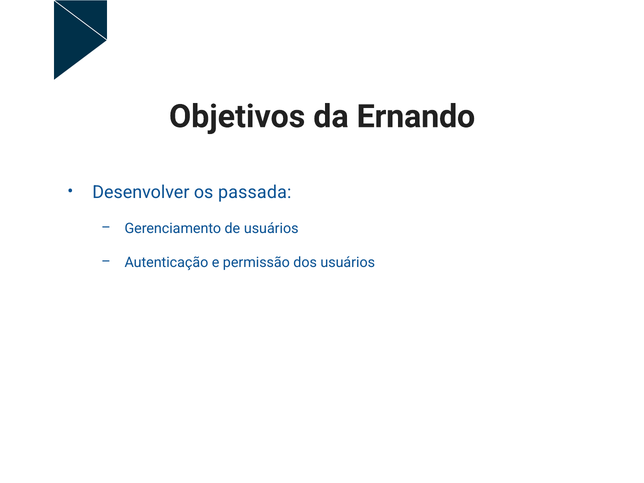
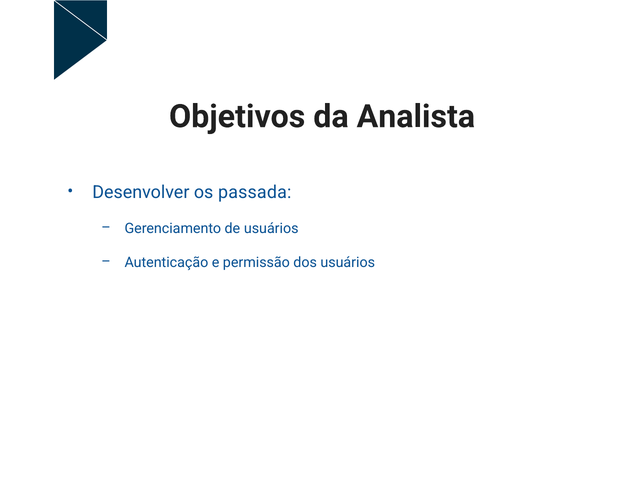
Ernando: Ernando -> Analista (416, 117)
